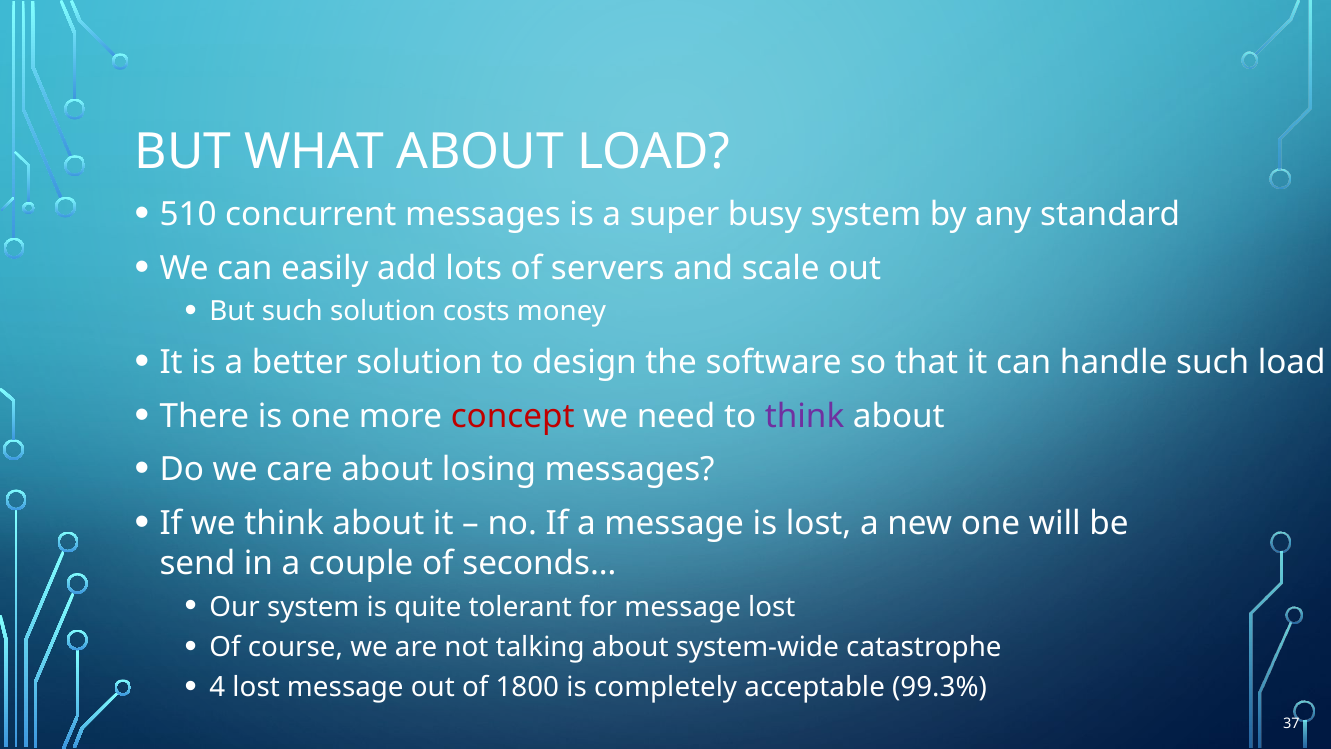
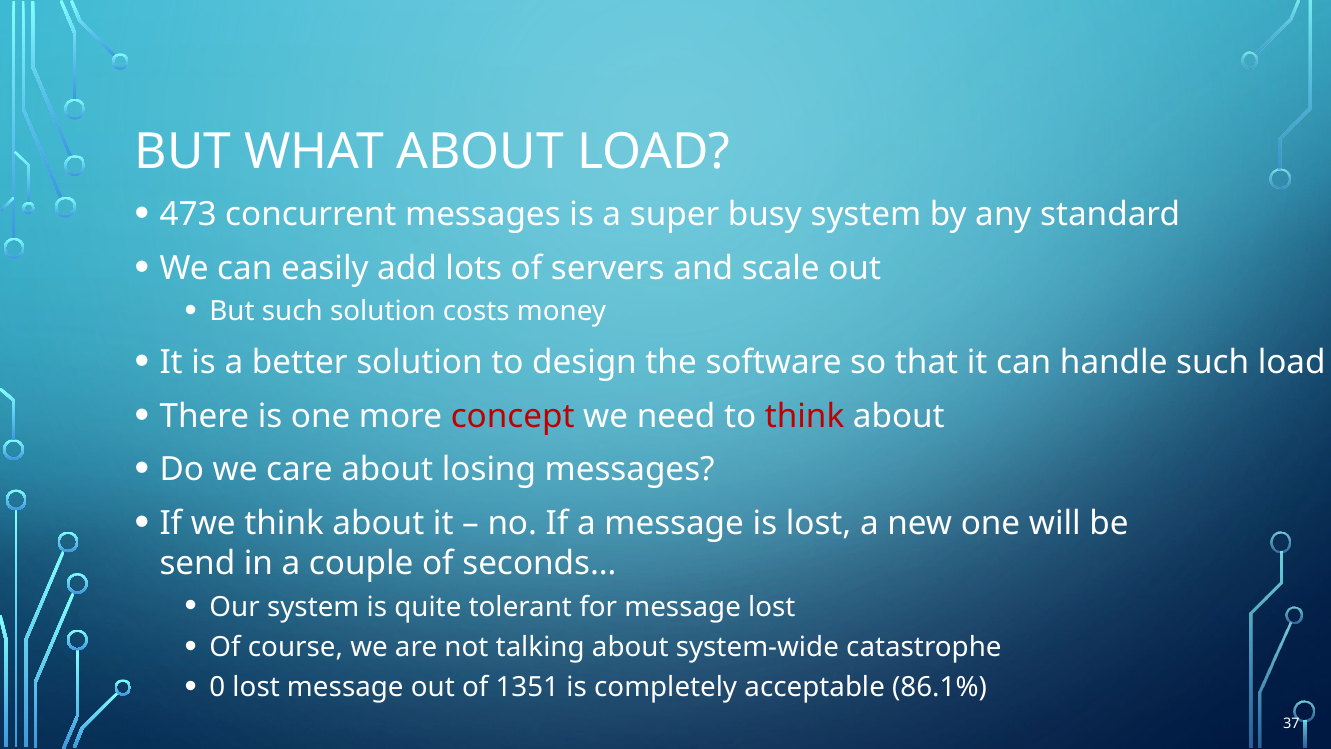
510: 510 -> 473 (188, 214)
think colour: purple -> red (805, 416)
4: 4 -> 0 (217, 687)
1800: 1800 -> 1351 (527, 687)
99.3%: 99.3% -> 86.1% (940, 687)
